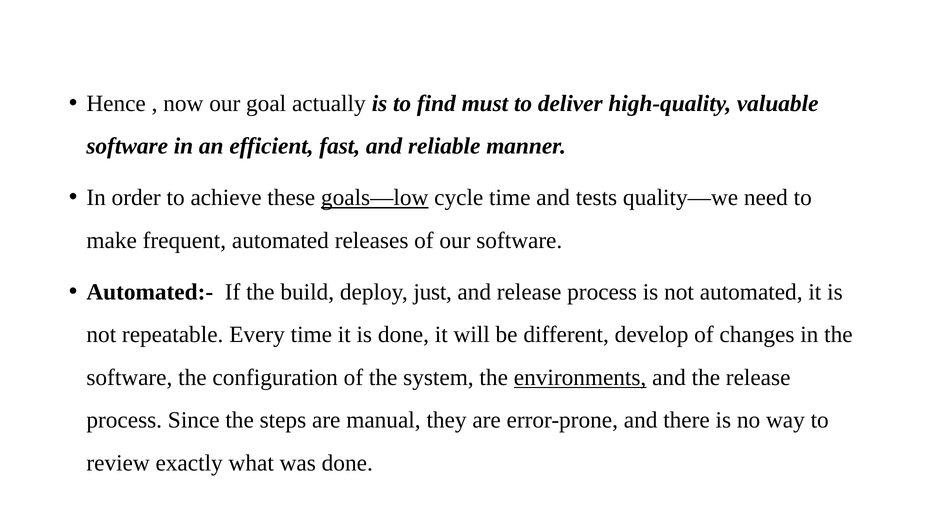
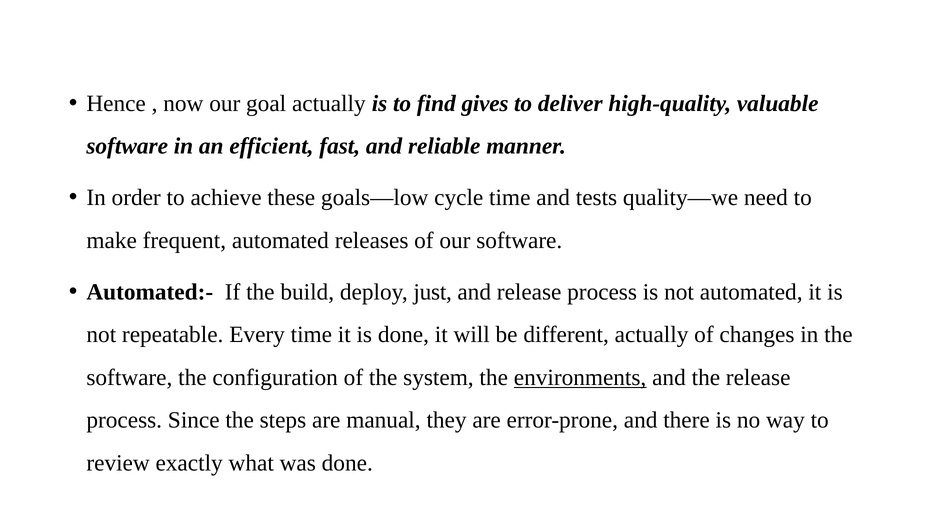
must: must -> gives (485, 104)
goals—low underline: present -> none (375, 198)
different develop: develop -> actually (652, 335)
